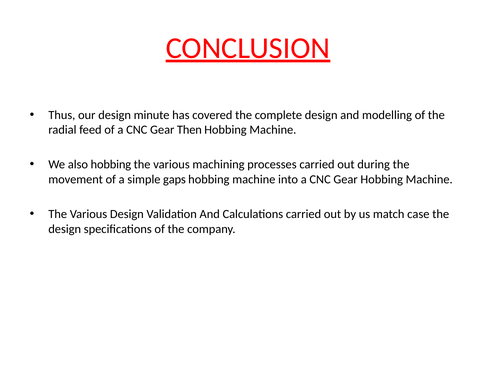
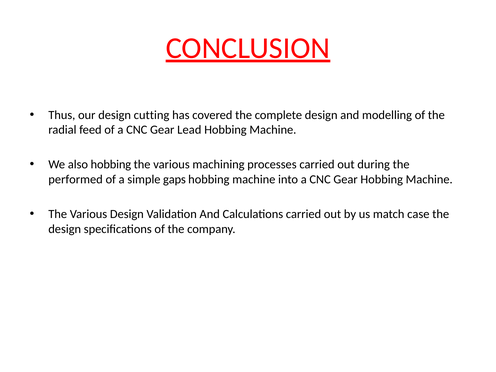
minute: minute -> cutting (152, 115)
Then: Then -> Lead (189, 130)
movement: movement -> performed (76, 179)
